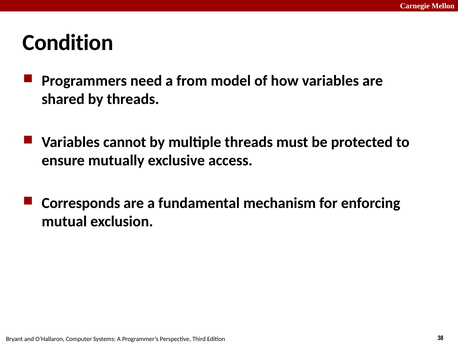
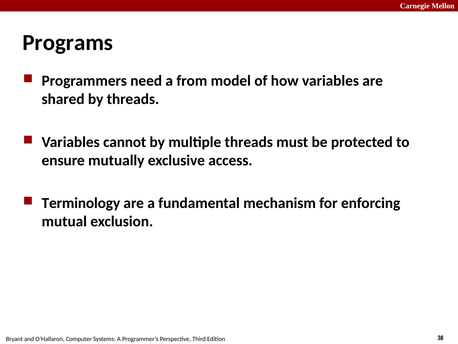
Condition: Condition -> Programs (68, 42)
Corresponds: Corresponds -> Terminology (81, 203)
